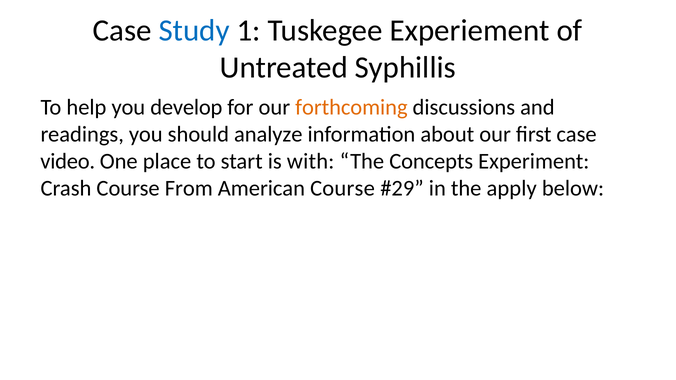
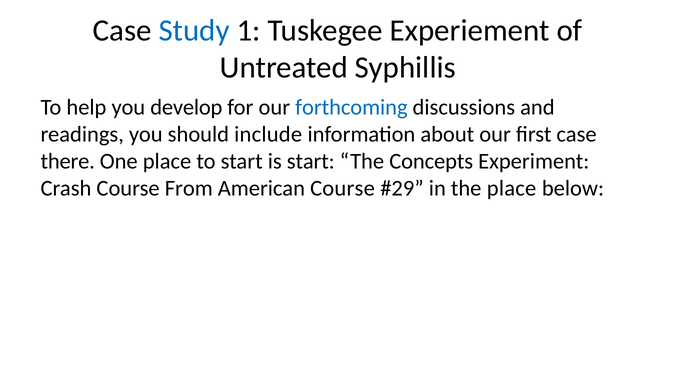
forthcoming colour: orange -> blue (351, 107)
analyze: analyze -> include (268, 134)
video: video -> there (68, 161)
is with: with -> start (311, 161)
the apply: apply -> place (512, 188)
